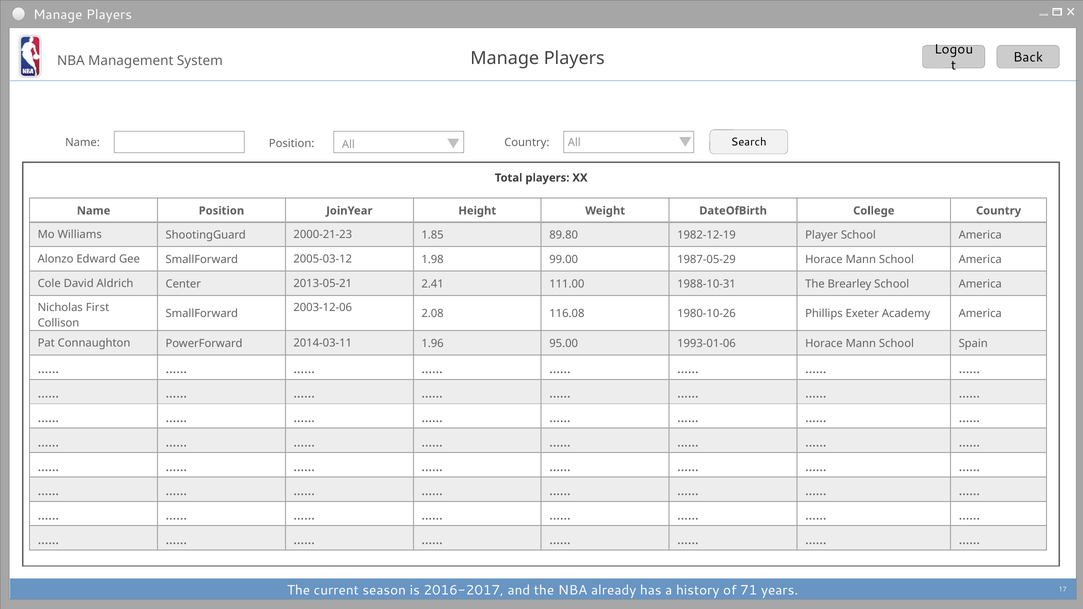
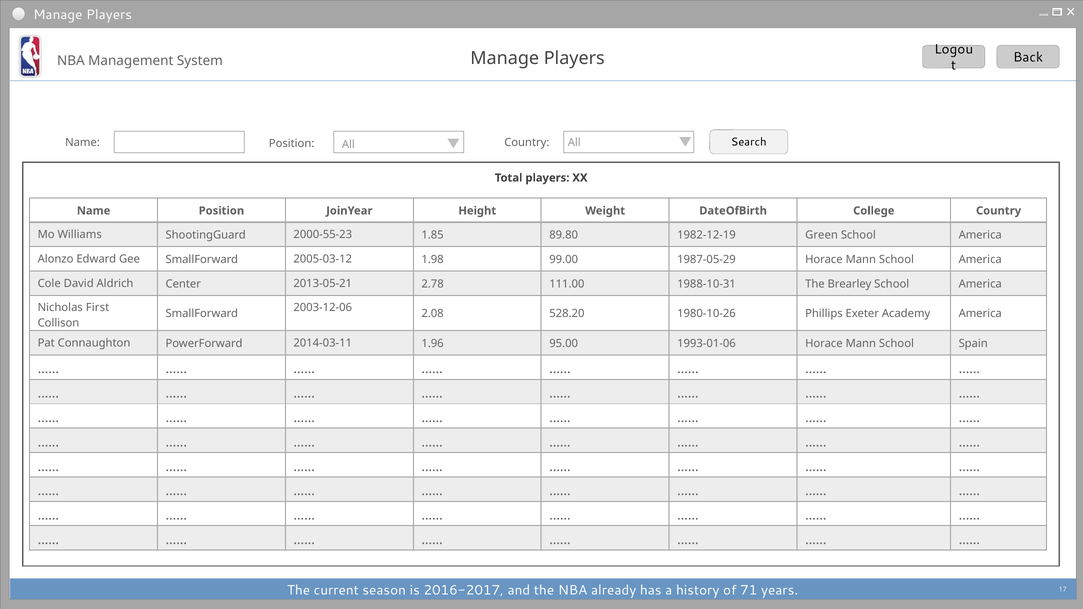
2000-21-23: 2000-21-23 -> 2000-55-23 (323, 235)
Player: Player -> Green (822, 235)
2.41: 2.41 -> 2.78 (433, 284)
116.08: 116.08 -> 528.20 (567, 314)
